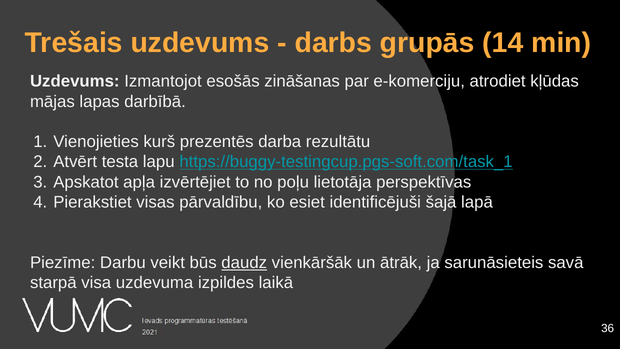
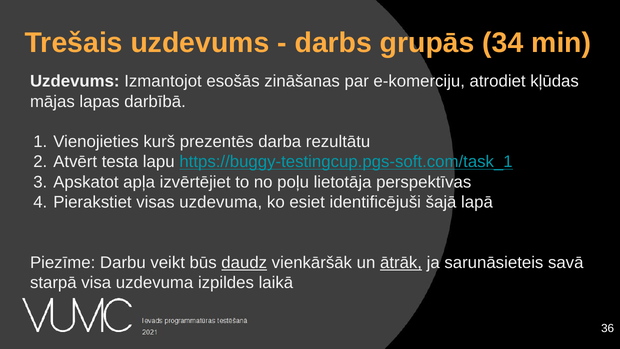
14: 14 -> 34 (503, 43)
visas pārvaldību: pārvaldību -> uzdevuma (221, 202)
ātrāk underline: none -> present (401, 262)
